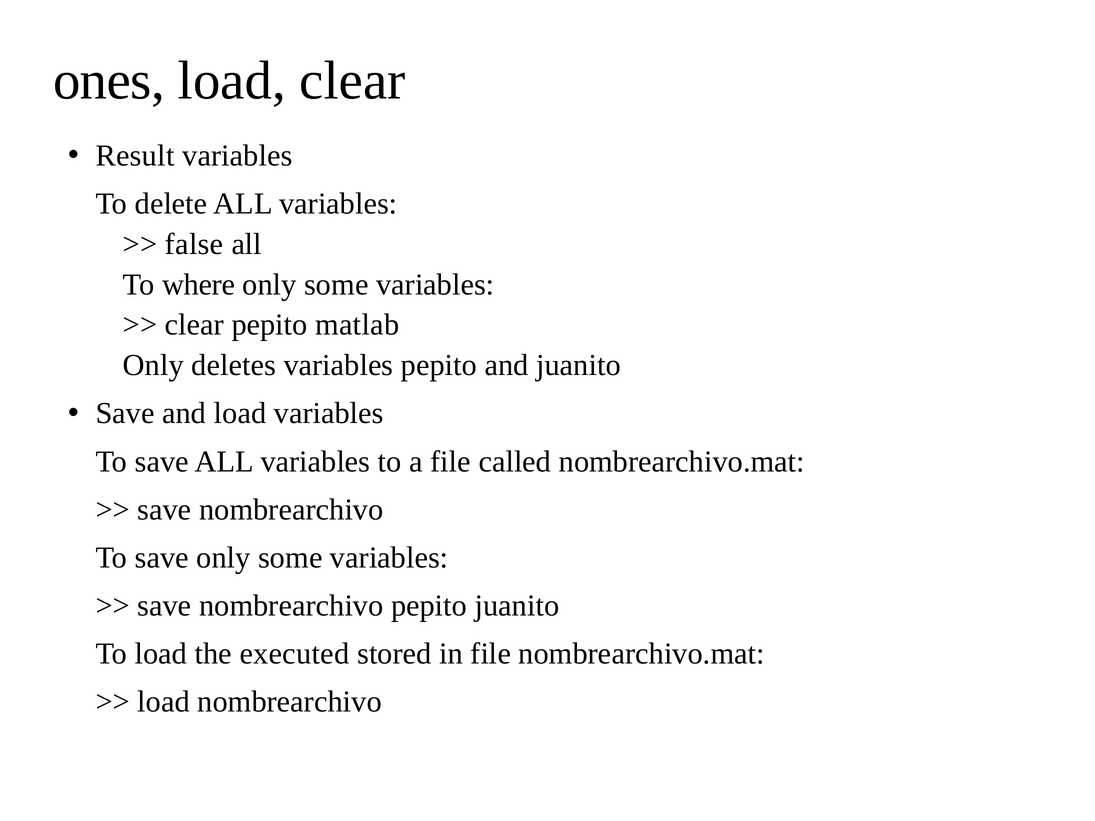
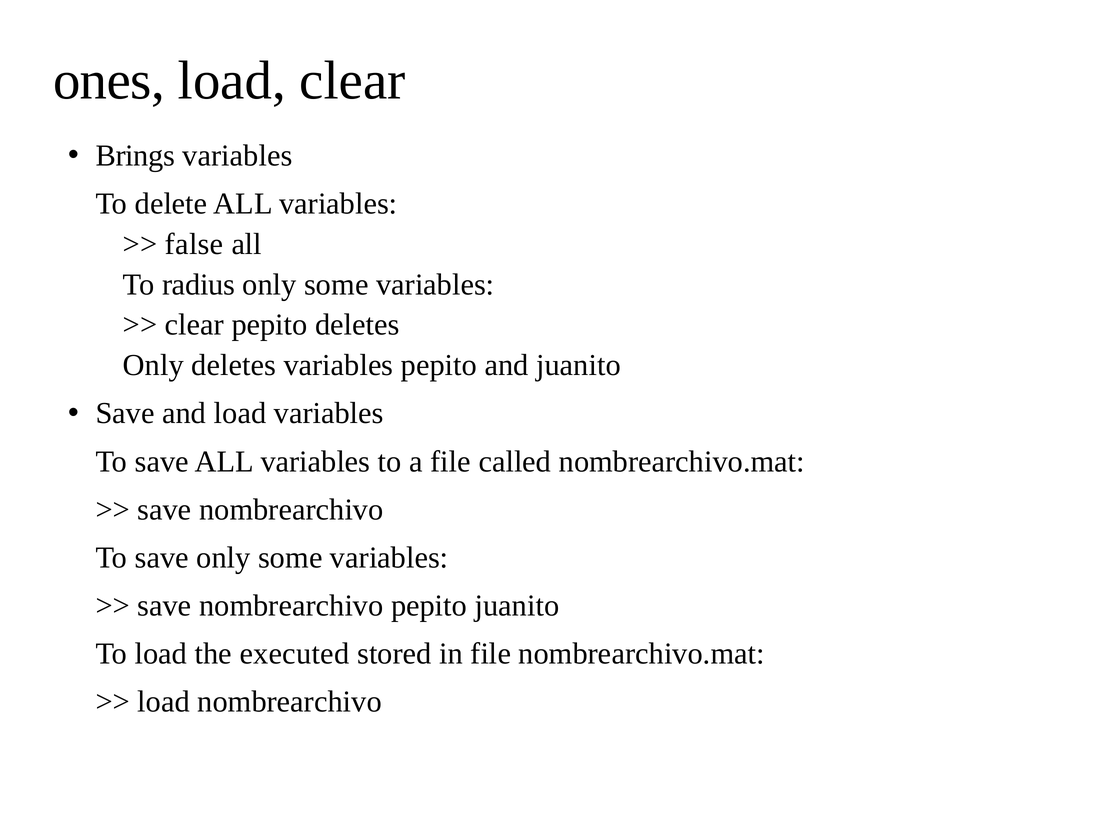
Result: Result -> Brings (135, 156)
where: where -> radius (199, 285)
pepito matlab: matlab -> deletes (357, 325)
